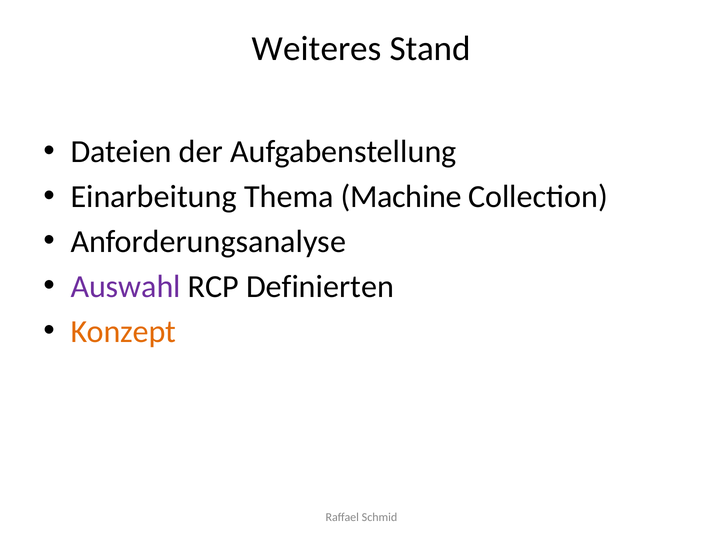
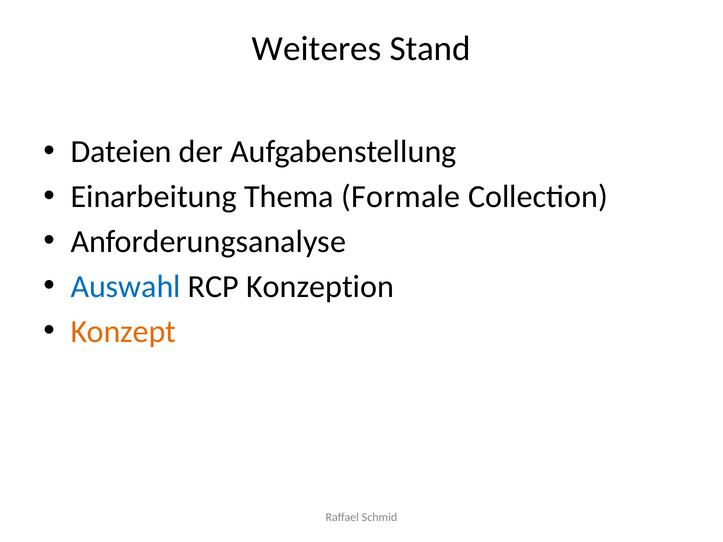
Machine: Machine -> Formale (401, 197)
Auswahl colour: purple -> blue (126, 287)
Definierten: Definierten -> Konzeption (320, 287)
